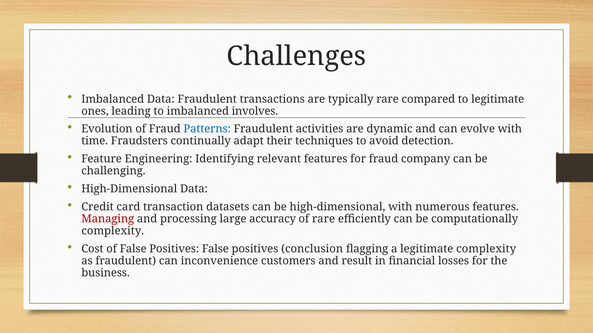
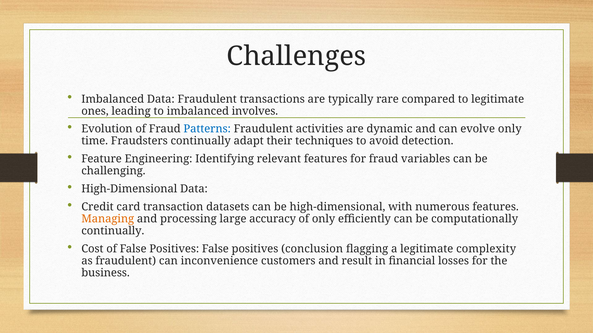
evolve with: with -> only (510, 129)
company: company -> variables (426, 159)
Managing colour: red -> orange (108, 219)
of rare: rare -> only (324, 219)
complexity: complexity -> continually (113, 231)
